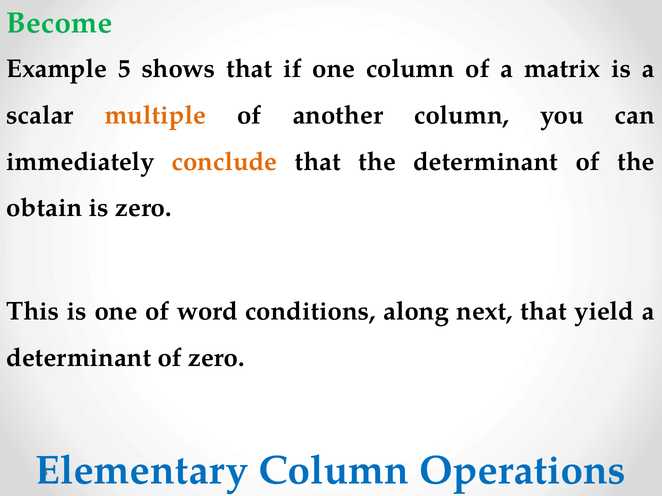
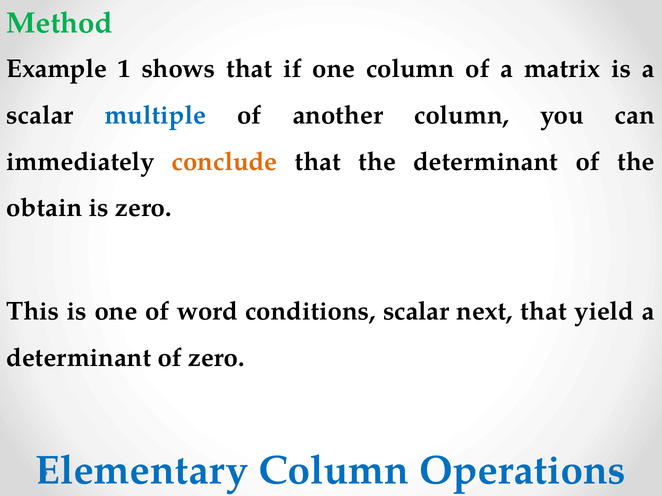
Become: Become -> Method (59, 23)
5: 5 -> 1 (124, 69)
multiple colour: orange -> blue (155, 115)
conditions along: along -> scalar (416, 312)
